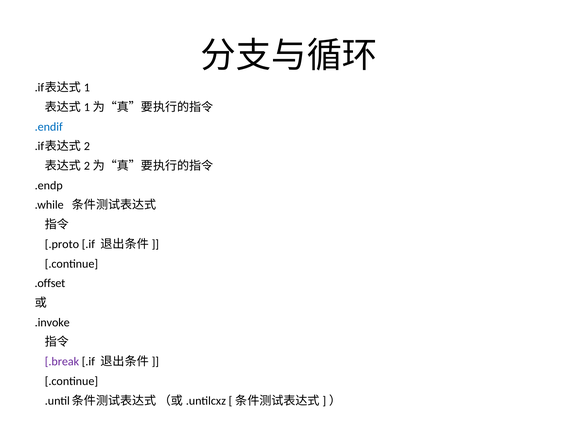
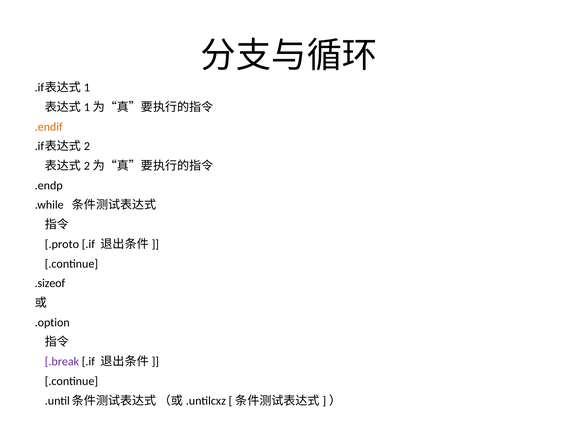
.endif colour: blue -> orange (49, 127)
.offset: .offset -> .sizeof (50, 284)
.invoke: .invoke -> .option (52, 323)
